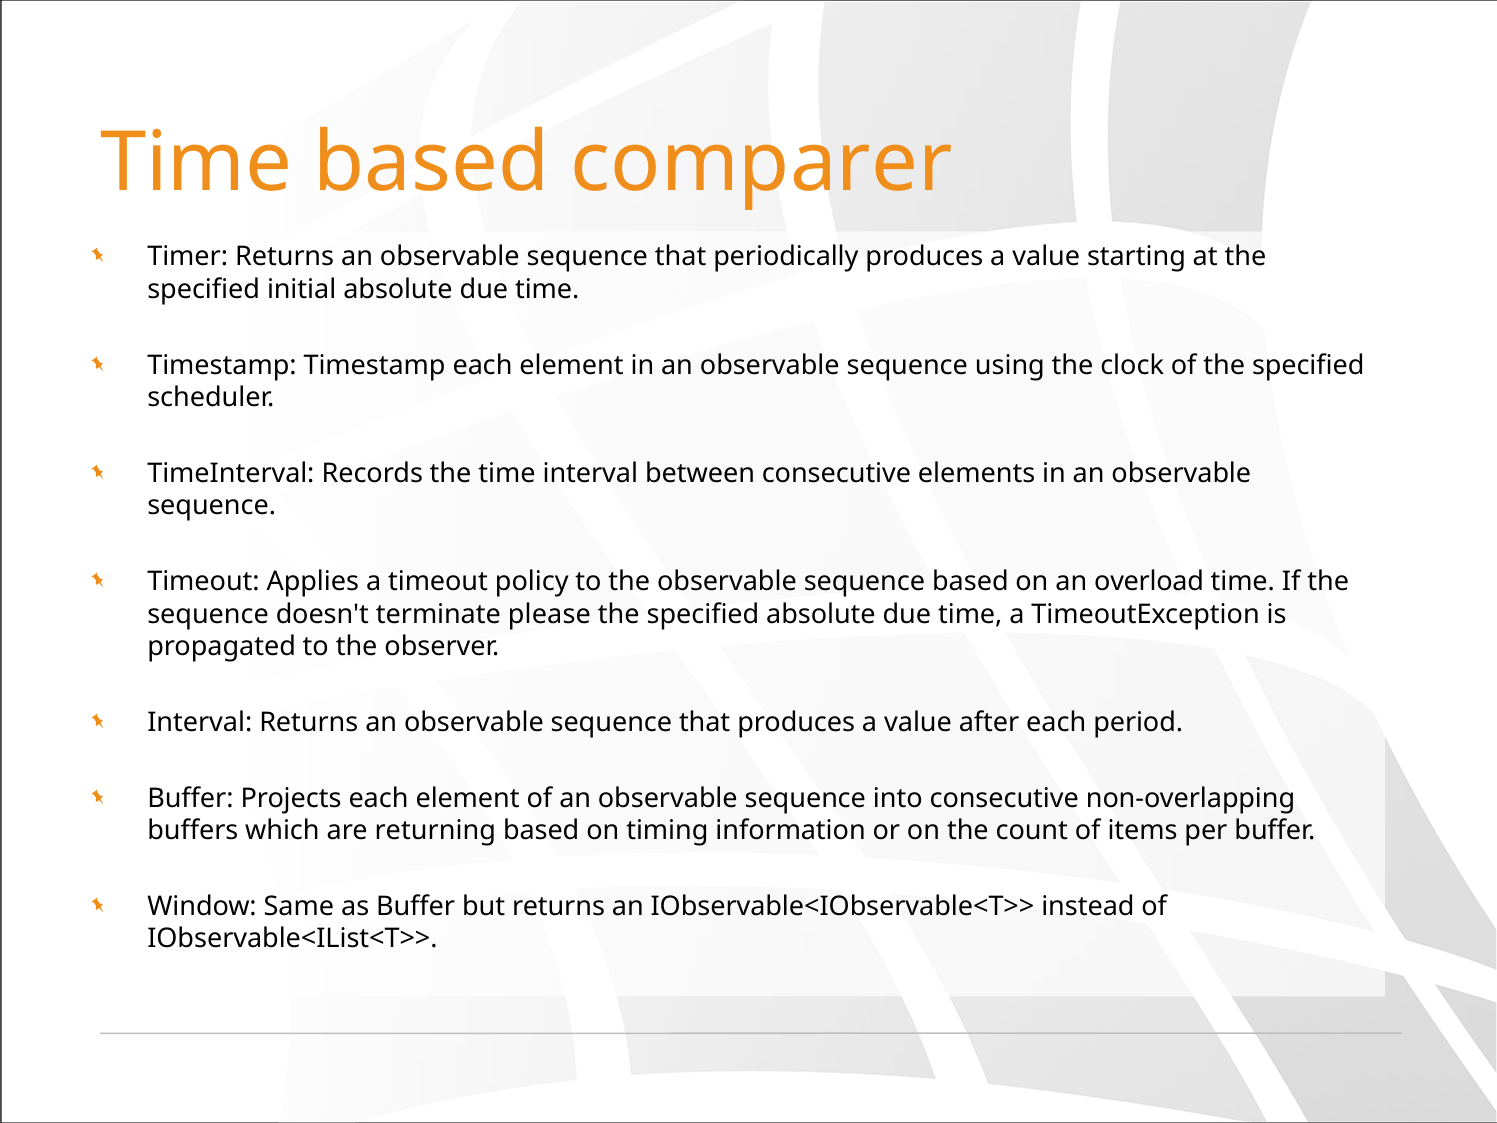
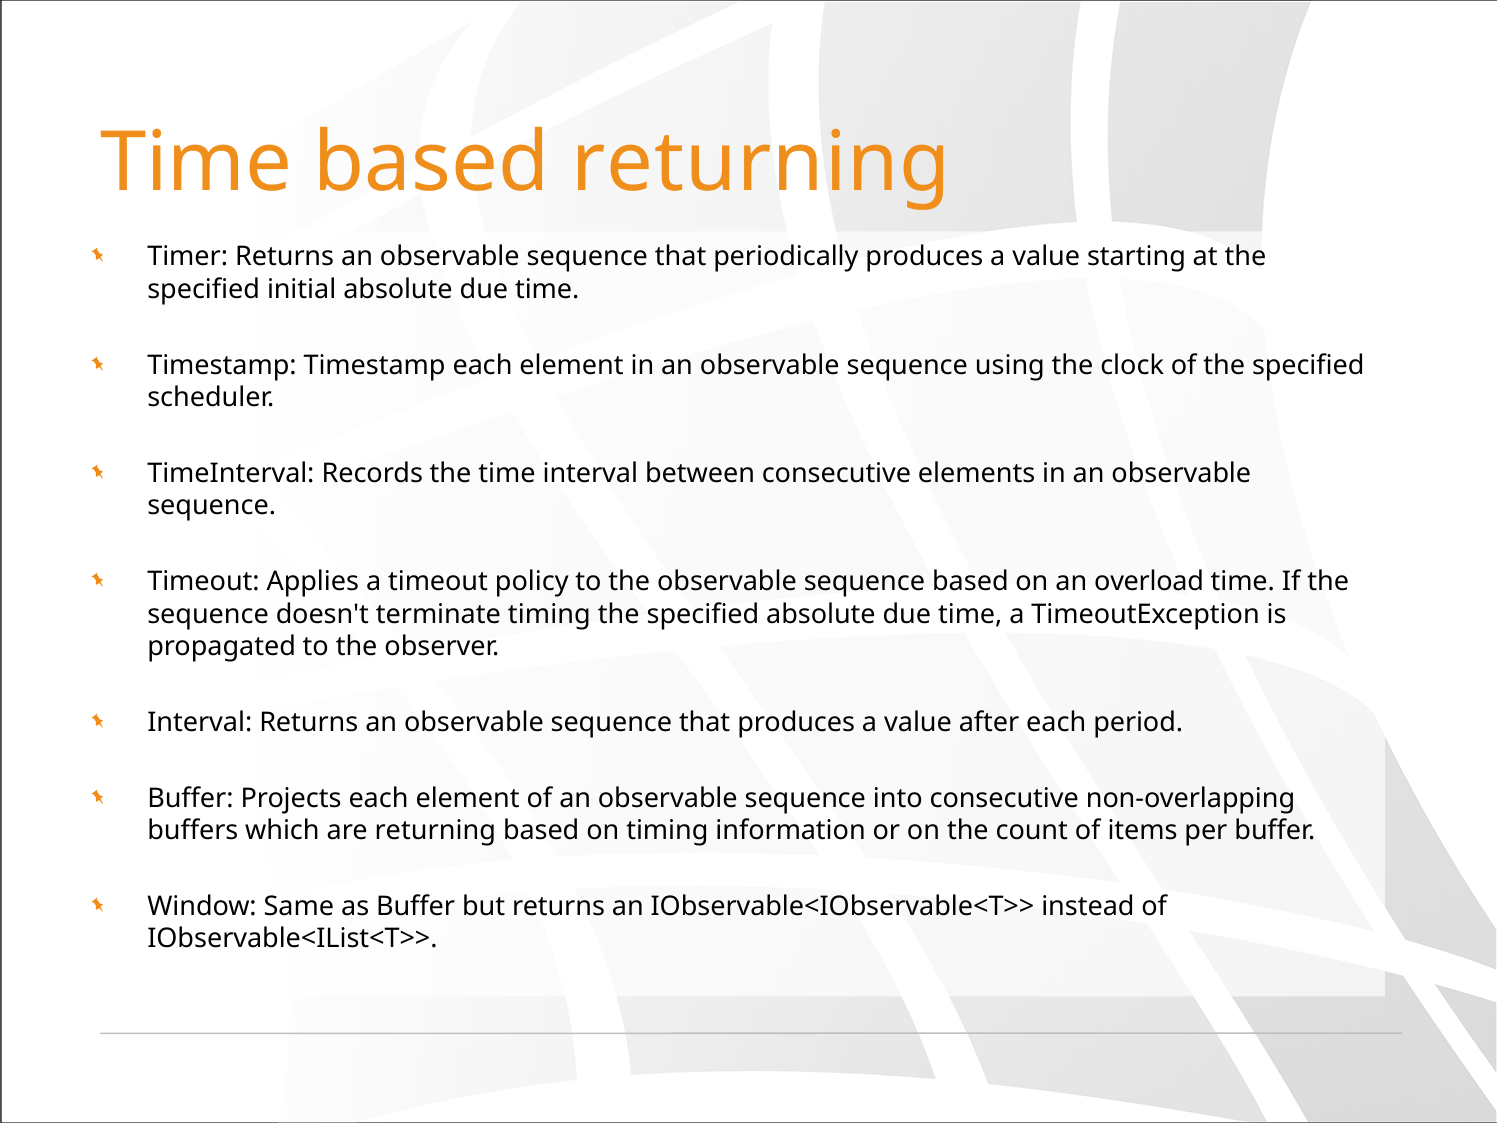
based comparer: comparer -> returning (761, 163)
terminate please: please -> timing (549, 614)
